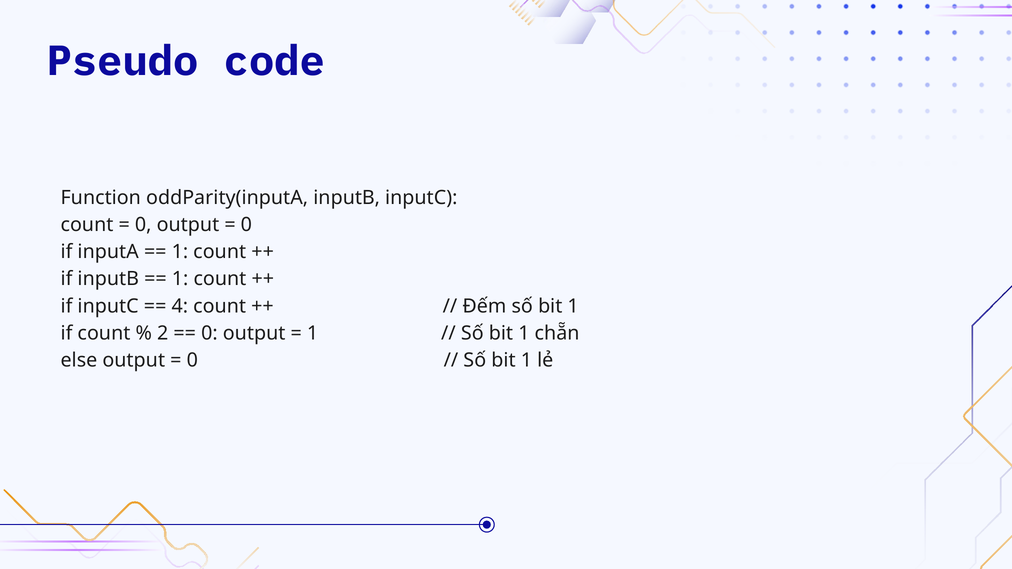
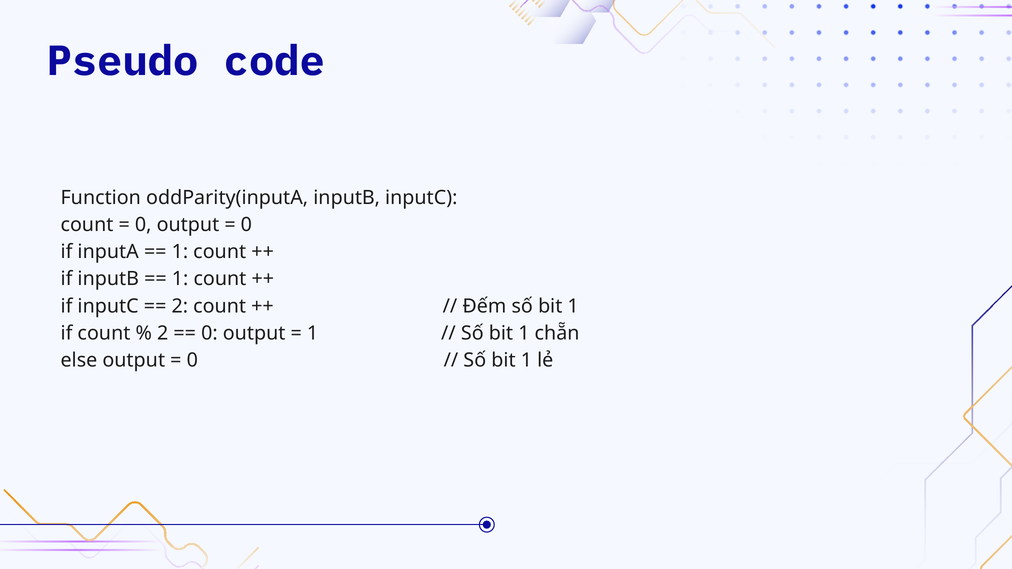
4: 4 -> 2 (180, 306)
